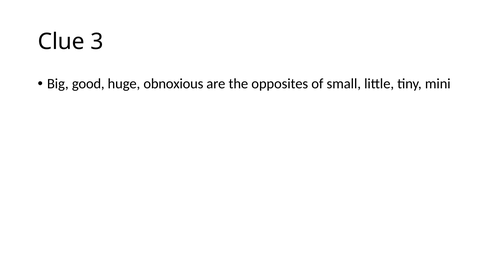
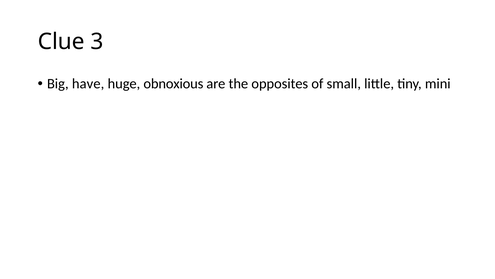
good: good -> have (88, 84)
